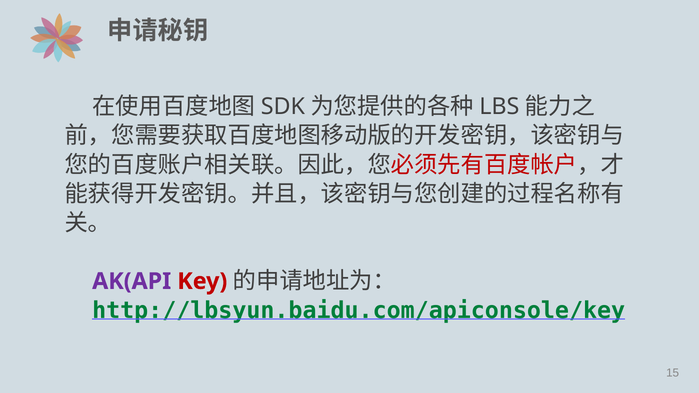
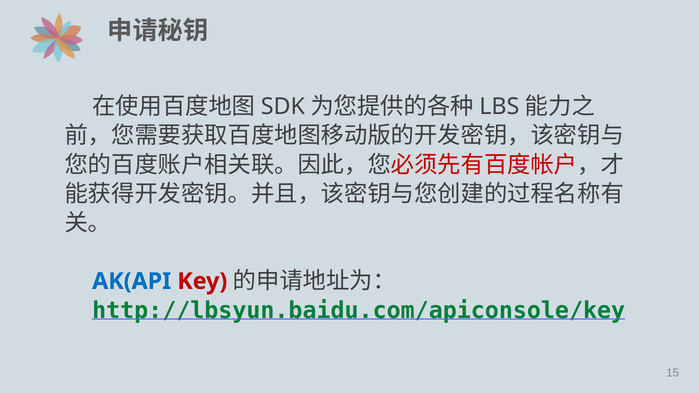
AK(API colour: purple -> blue (132, 281)
